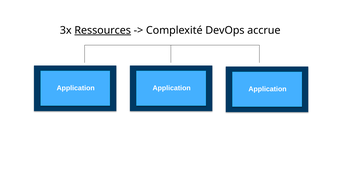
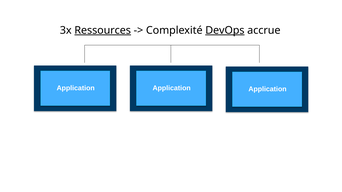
DevOps underline: none -> present (225, 30)
